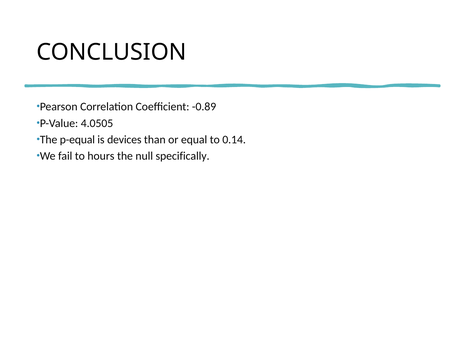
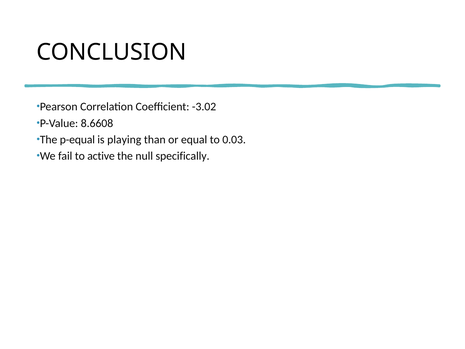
-0.89: -0.89 -> -3.02 (204, 107)
4.0505: 4.0505 -> 8.6608 (97, 123)
devices: devices -> playing (124, 140)
0.14: 0.14 -> 0.03 (234, 140)
hours: hours -> active (101, 156)
